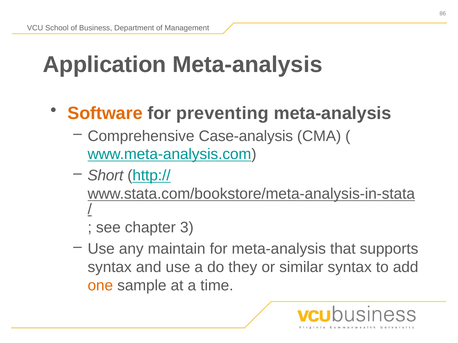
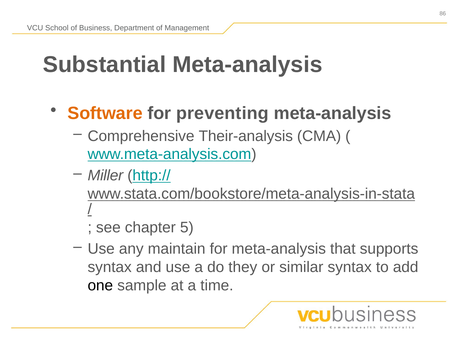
Application: Application -> Substantial (104, 65)
Case-analysis: Case-analysis -> Their-analysis (246, 136)
Short: Short -> Miller (105, 176)
3: 3 -> 5 (187, 228)
one colour: orange -> black (100, 286)
